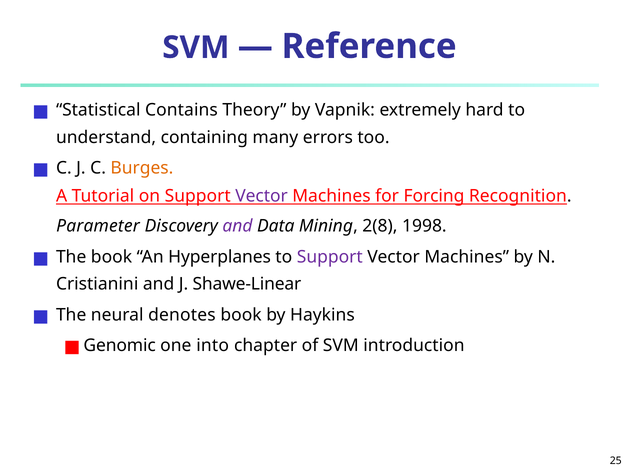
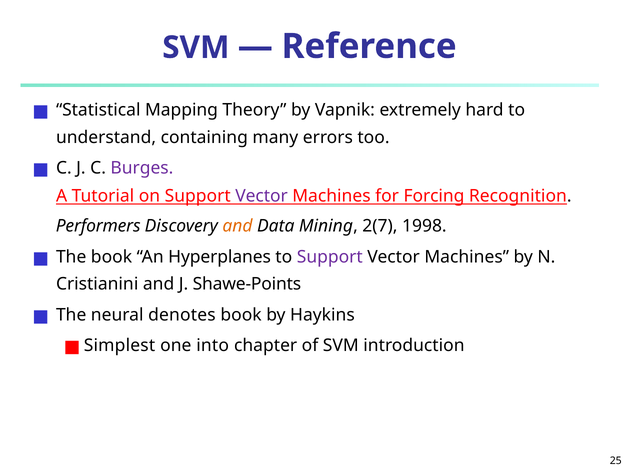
Contains: Contains -> Mapping (182, 110)
Burges colour: orange -> purple (142, 168)
Parameter: Parameter -> Performers (98, 226)
and colour: purple -> orange (237, 226)
2(8: 2(8 -> 2(7 (380, 226)
Shawe-Linear: Shawe-Linear -> Shawe-Points (247, 284)
Genomic: Genomic -> Simplest (119, 346)
